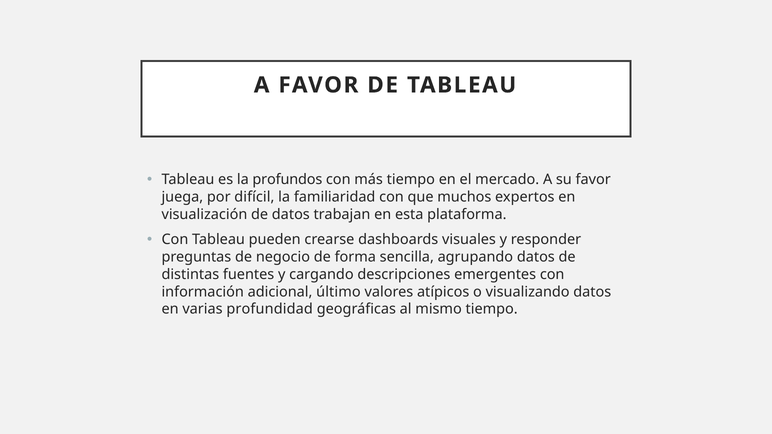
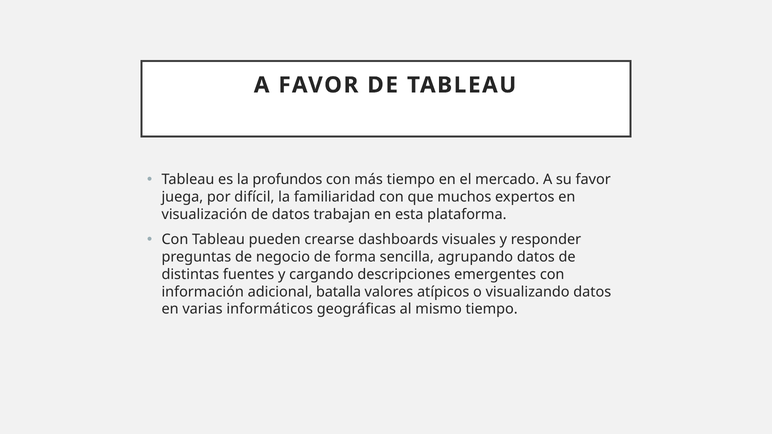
último: último -> batalla (339, 292)
profundidad: profundidad -> informáticos (270, 309)
